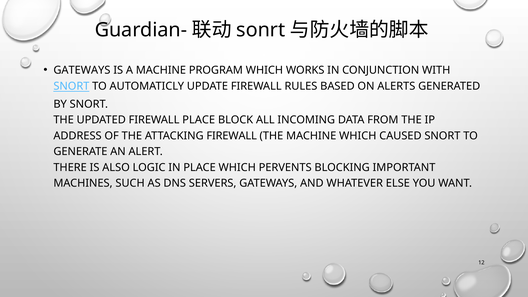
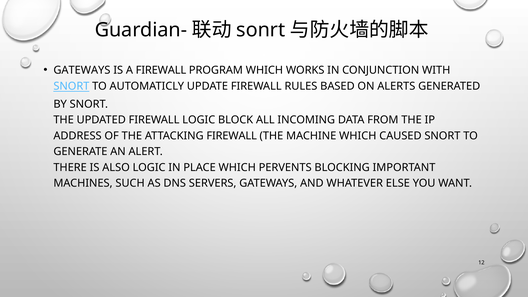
A MACHINE: MACHINE -> FIREWALL (161, 70)
FIREWALL PLACE: PLACE -> LOGIC (199, 120)
